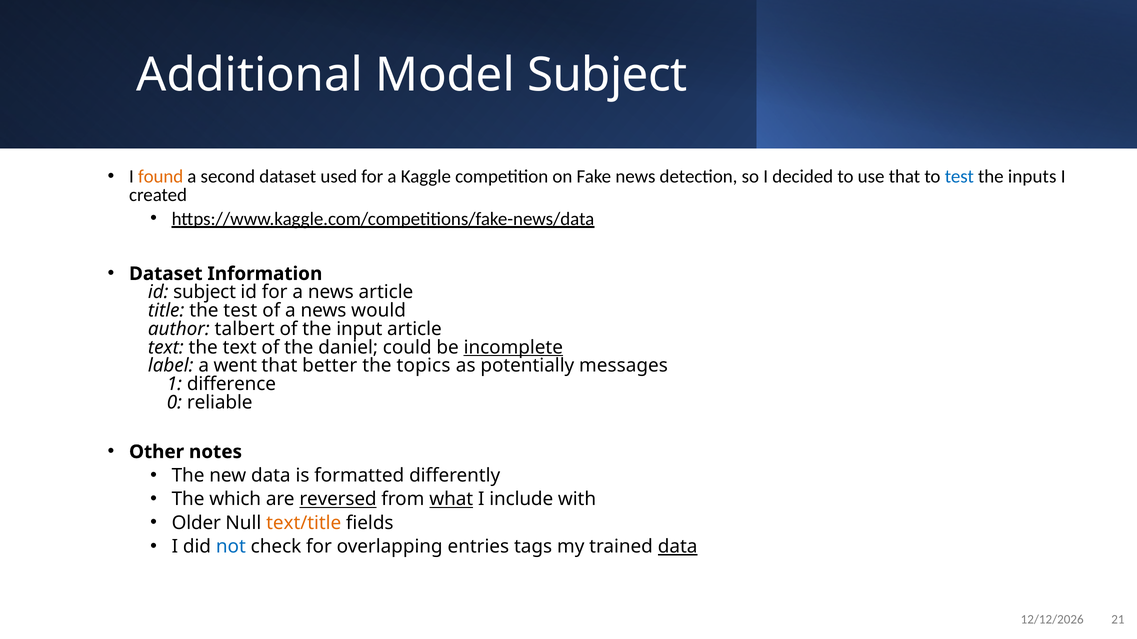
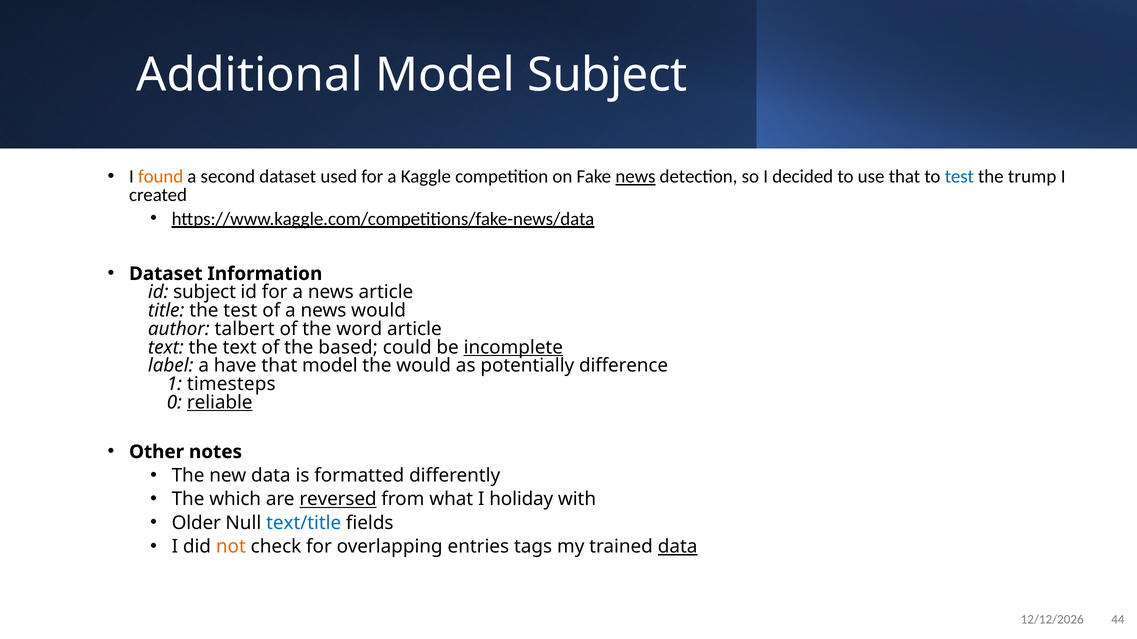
news underline: none -> present (635, 177)
inputs: inputs -> trump (1032, 177)
input: input -> word (359, 329)
daniel: daniel -> based (348, 348)
went: went -> have (235, 366)
that better: better -> model (330, 366)
the topics: topics -> would (424, 366)
messages: messages -> difference (624, 366)
difference: difference -> timesteps (231, 384)
reliable underline: none -> present (220, 403)
what underline: present -> none (451, 500)
include: include -> holiday (521, 500)
text/title colour: orange -> blue (304, 523)
not colour: blue -> orange (231, 547)
21: 21 -> 44 (1118, 620)
